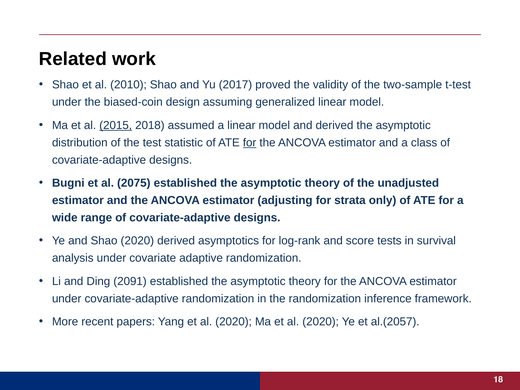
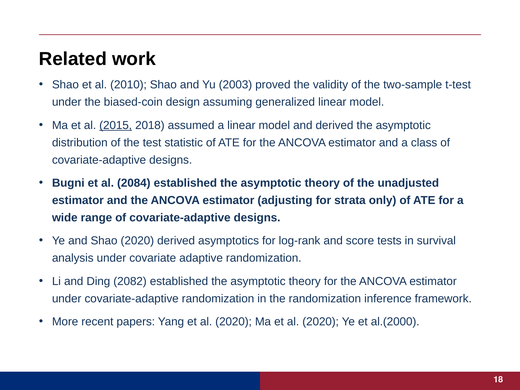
2017: 2017 -> 2003 (235, 85)
for underline: present -> none (250, 143)
2075: 2075 -> 2084 (134, 183)
2091: 2091 -> 2082 (130, 281)
al.(2057: al.(2057 -> al.(2000 (395, 322)
